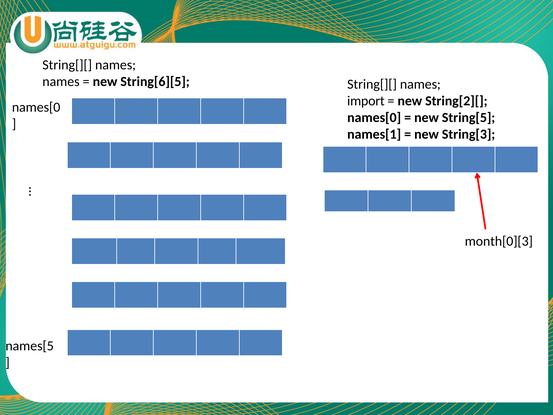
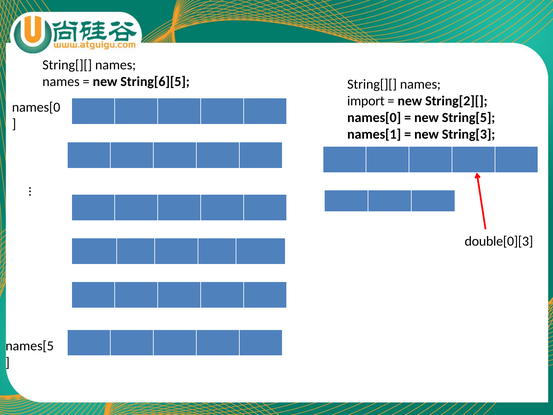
month[0][3: month[0][3 -> double[0][3 (499, 241)
